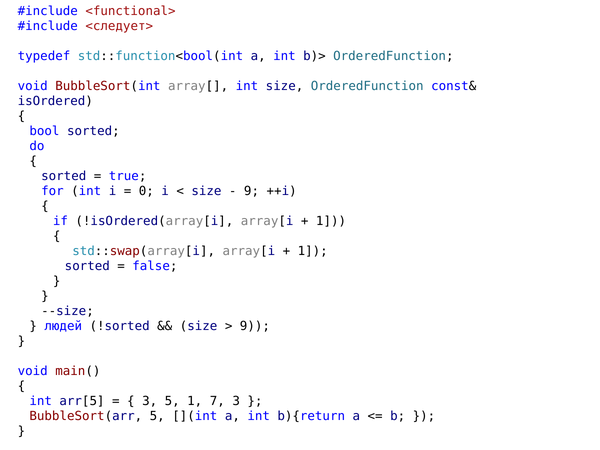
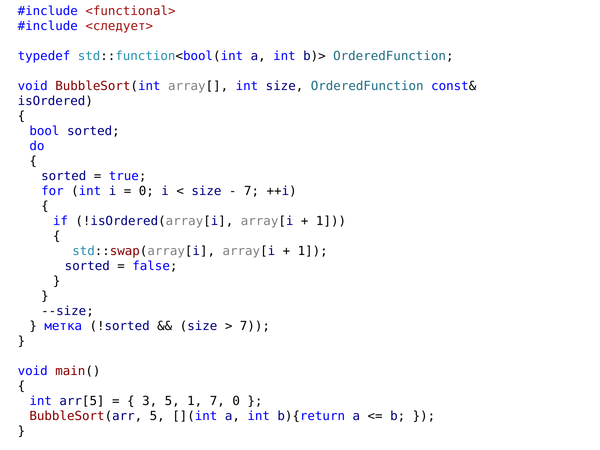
9: 9 -> 7 (252, 191)
людей: людей -> метка (63, 326)
9: 9 -> 7 (255, 326)
7 3: 3 -> 0 (236, 401)
